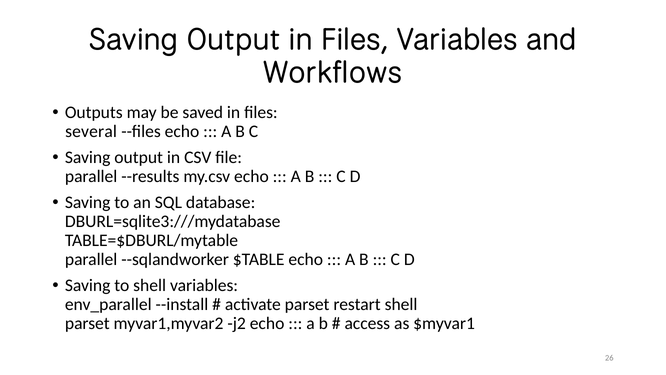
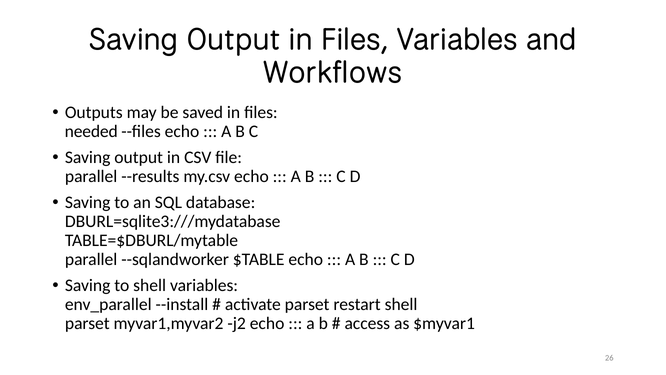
several: several -> needed (91, 131)
